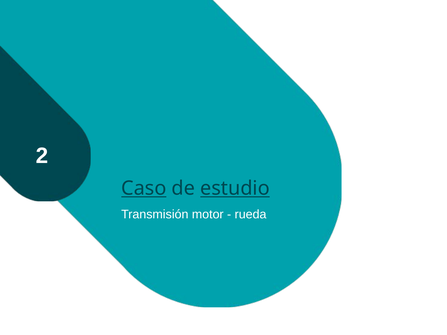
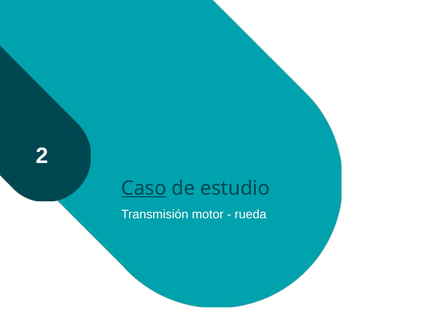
estudio underline: present -> none (235, 188)
